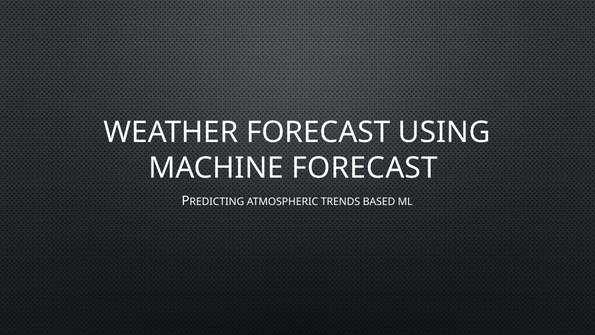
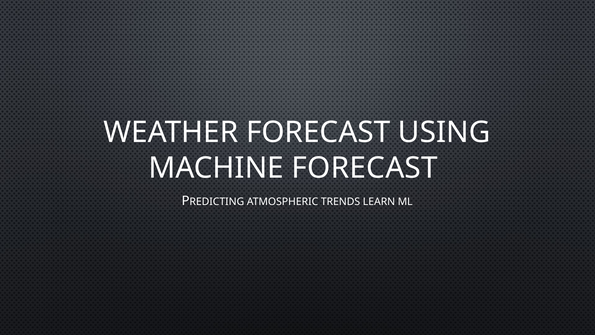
BASED: BASED -> LEARN (379, 201)
